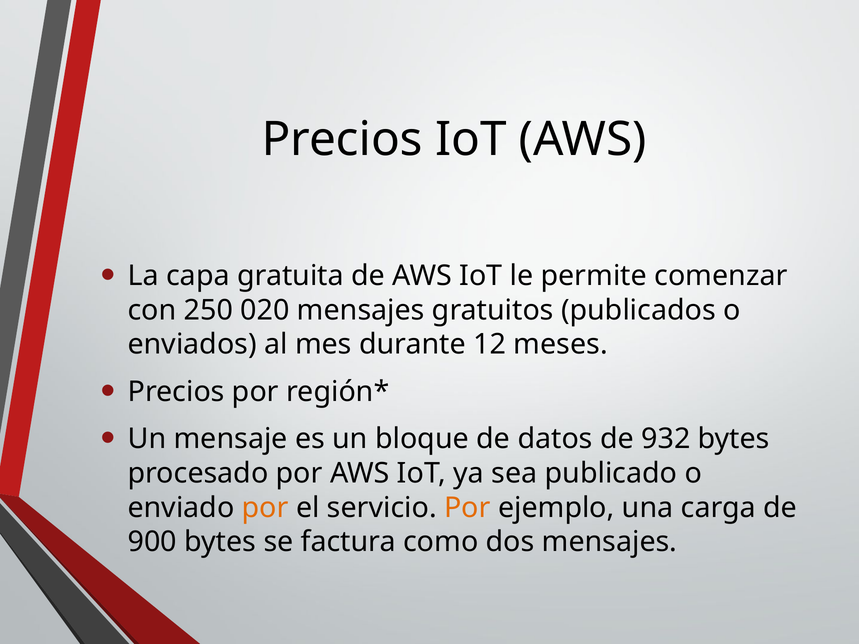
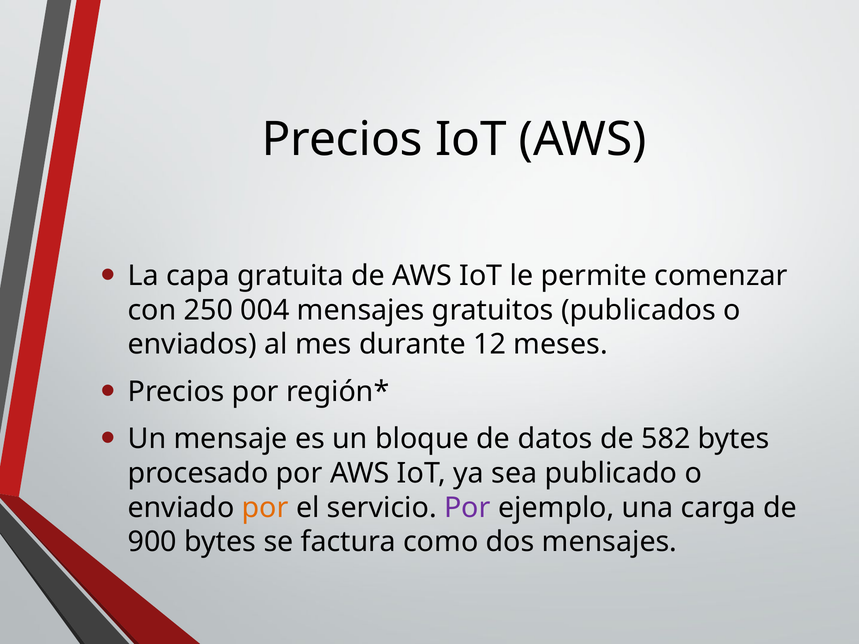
020: 020 -> 004 (265, 310)
932: 932 -> 582 (666, 439)
Por colour: orange -> purple (467, 508)
